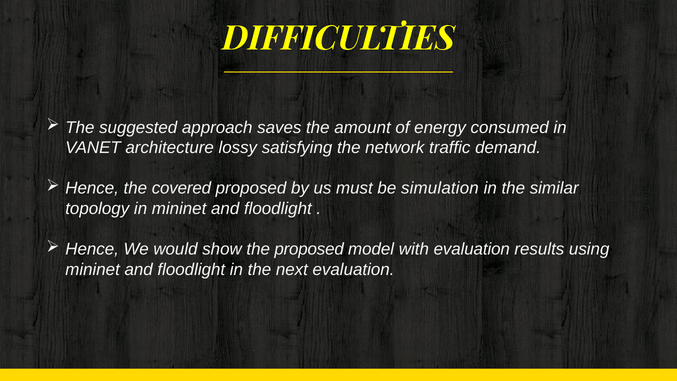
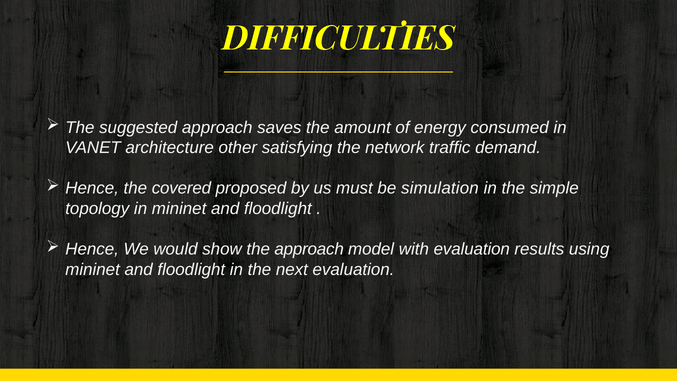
lossy: lossy -> other (238, 148)
similar: similar -> simple (554, 188)
the proposed: proposed -> approach (309, 249)
